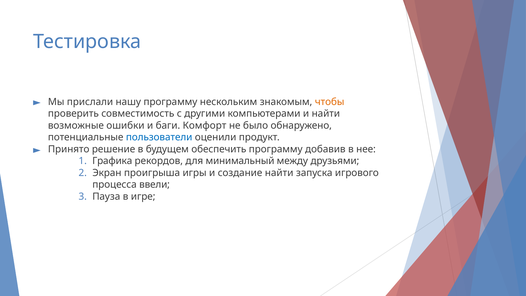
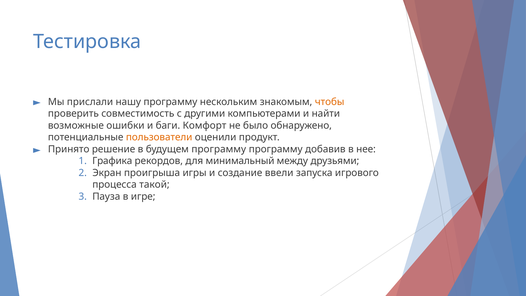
пользователи colour: blue -> orange (159, 137)
будущем обеспечить: обеспечить -> программу (219, 149)
создание найти: найти -> ввели (279, 173)
ввели: ввели -> такой (154, 185)
